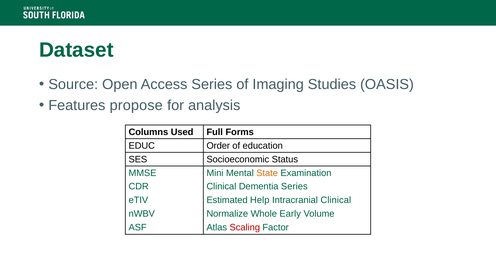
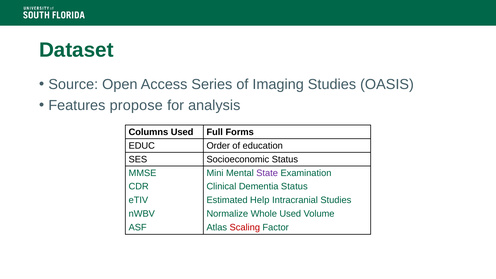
State colour: orange -> purple (267, 173)
Dementia Series: Series -> Status (294, 187)
Intracranial Clinical: Clinical -> Studies (336, 200)
Whole Early: Early -> Used (290, 214)
